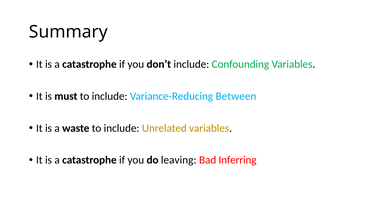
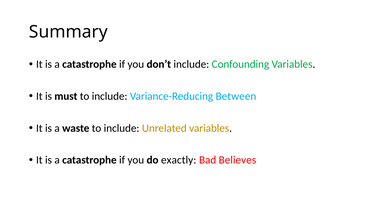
leaving: leaving -> exactly (179, 160)
Inferring: Inferring -> Believes (237, 160)
